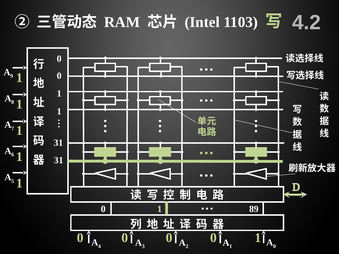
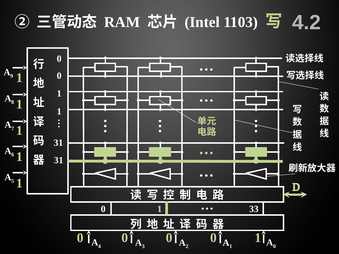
89: 89 -> 33 (254, 209)
